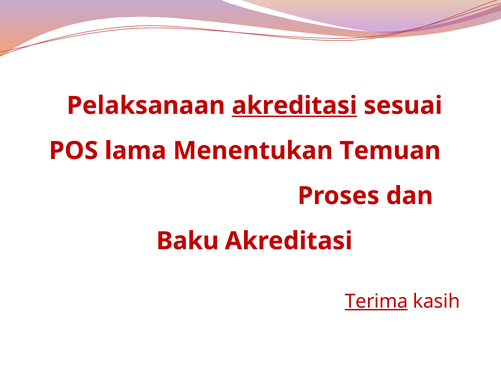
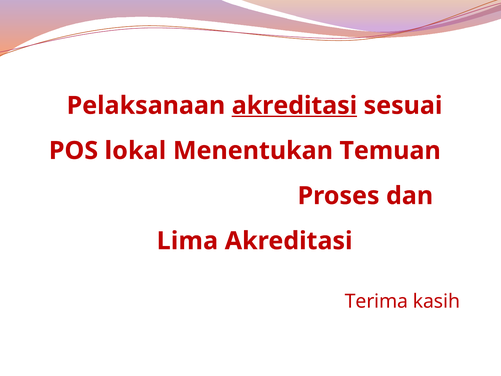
lama: lama -> lokal (135, 151)
Baku: Baku -> Lima (187, 241)
Terima underline: present -> none (376, 301)
